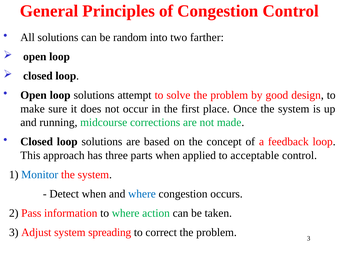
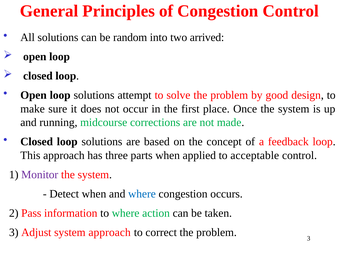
farther: farther -> arrived (207, 37)
Monitor colour: blue -> purple (40, 174)
system spreading: spreading -> approach (110, 232)
